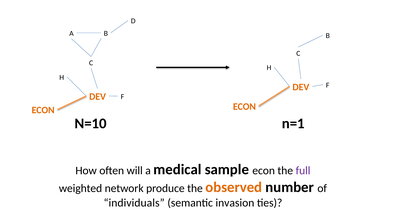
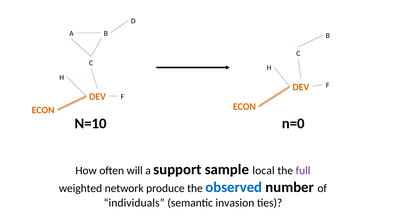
n=1: n=1 -> n=0 (293, 123)
medical: medical -> support (177, 169)
sample econ: econ -> local (264, 170)
observed colour: orange -> blue (234, 187)
